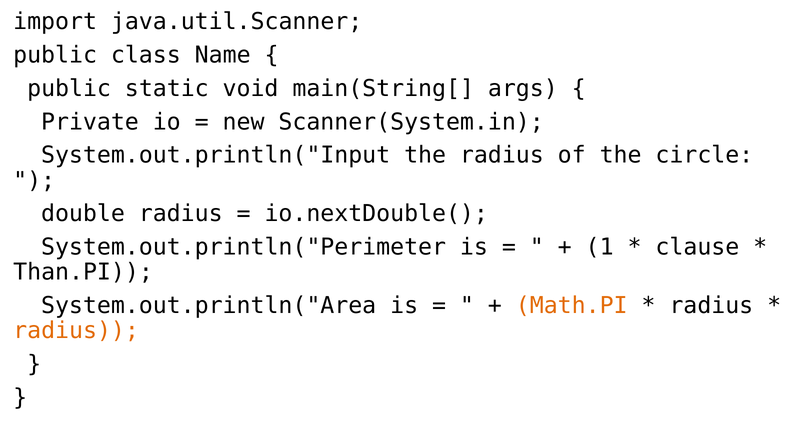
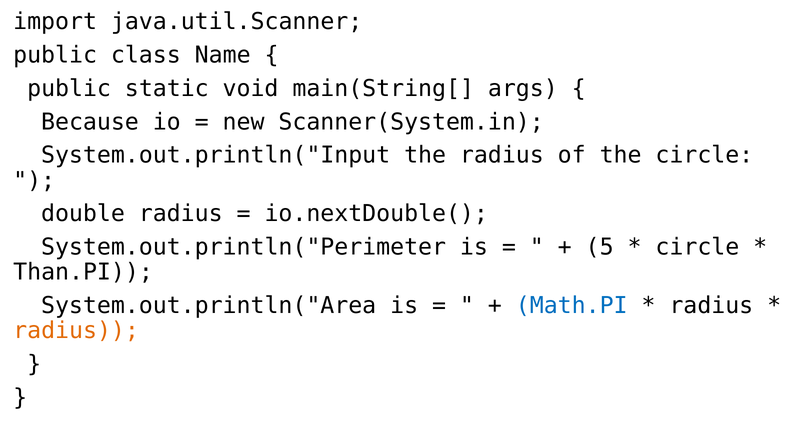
Private: Private -> Because (90, 122)
1: 1 -> 5 (600, 247)
clause: clause -> circle (697, 247)
Math.PI colour: orange -> blue (572, 306)
